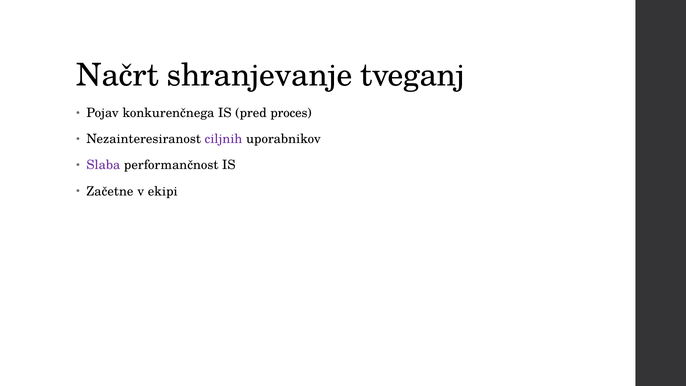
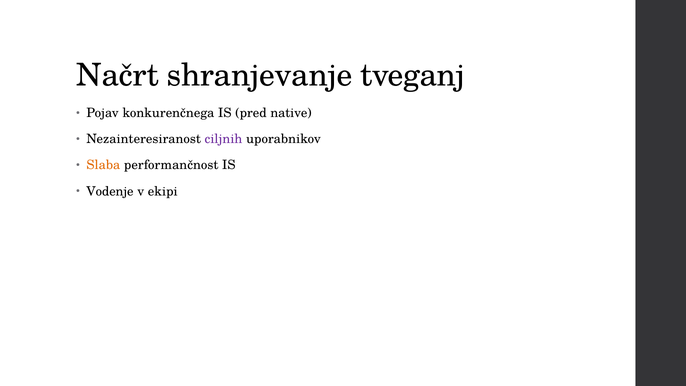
proces: proces -> native (291, 113)
Slaba colour: purple -> orange (103, 165)
Začetne: Začetne -> Vodenje (110, 191)
